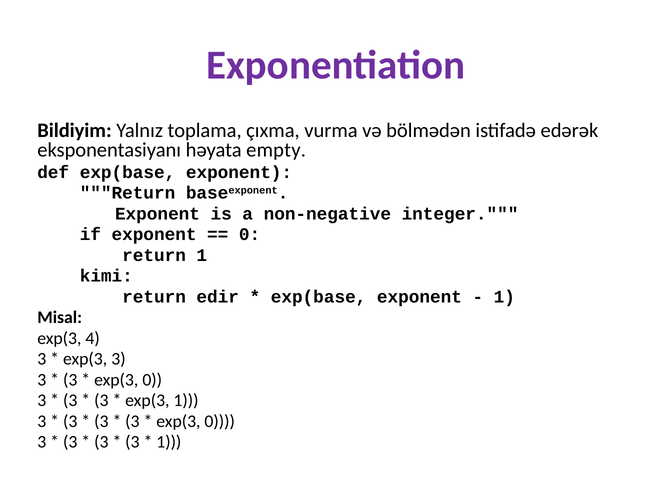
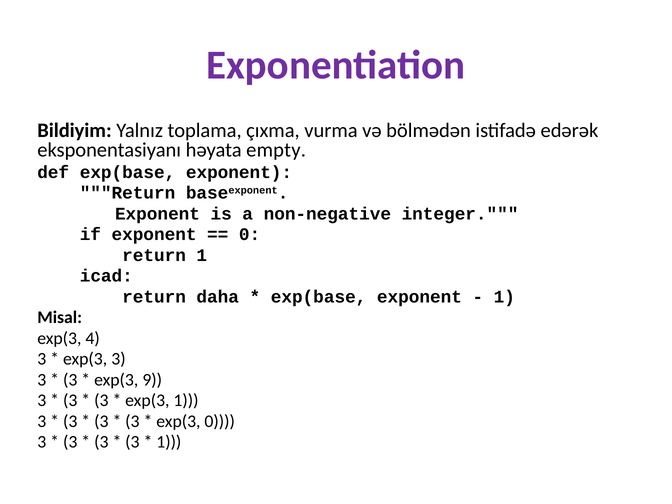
kimi: kimi -> icad (106, 276)
edir: edir -> daha (218, 297)
0: 0 -> 9 (152, 380)
